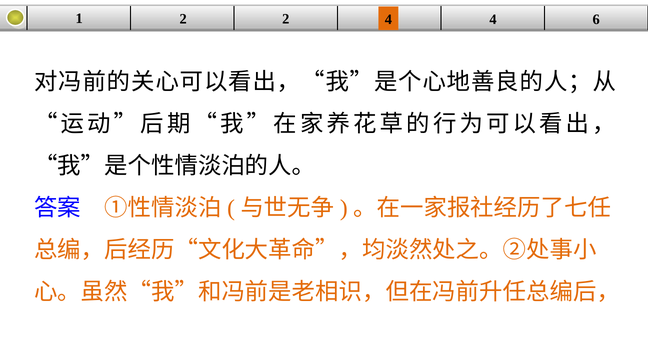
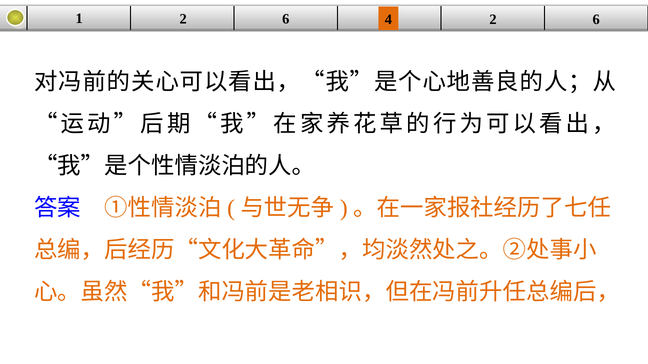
1 2 2: 2 -> 6 (286, 19)
4 4: 4 -> 2 (493, 19)
